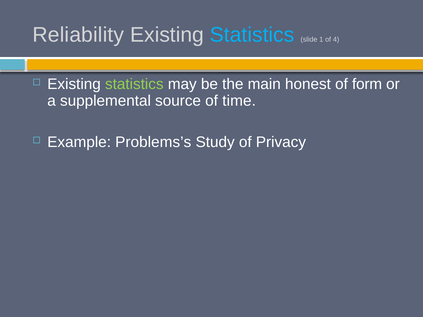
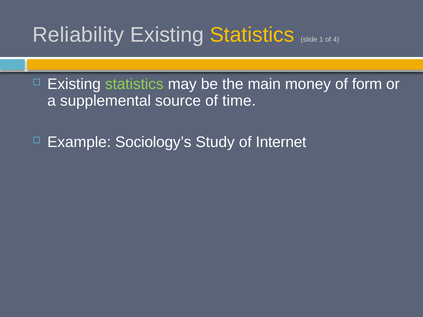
Statistics colour: light blue -> yellow (252, 35)
honest: honest -> money (308, 84)
Problems’s: Problems’s -> Sociology’s (153, 142)
Privacy: Privacy -> Internet (281, 142)
